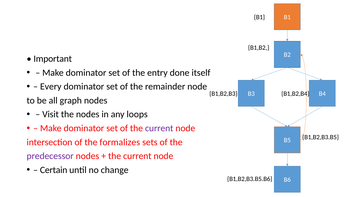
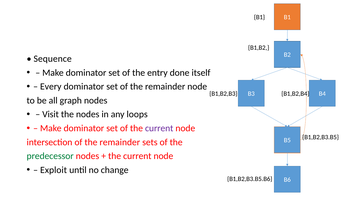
Important: Important -> Sequence (53, 59)
intersection of the formalizes: formalizes -> remainder (120, 142)
predecessor colour: purple -> green (50, 156)
Certain: Certain -> Exploit (54, 170)
